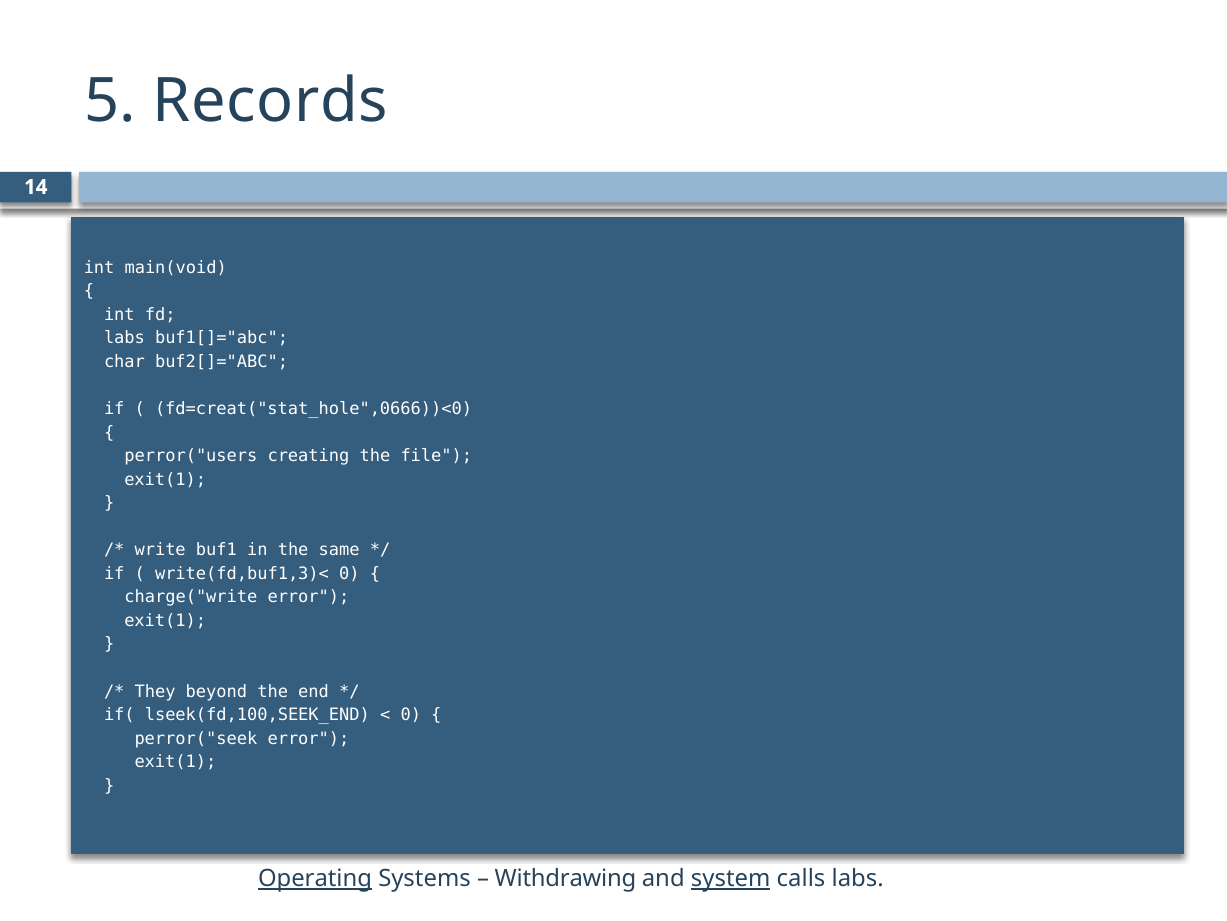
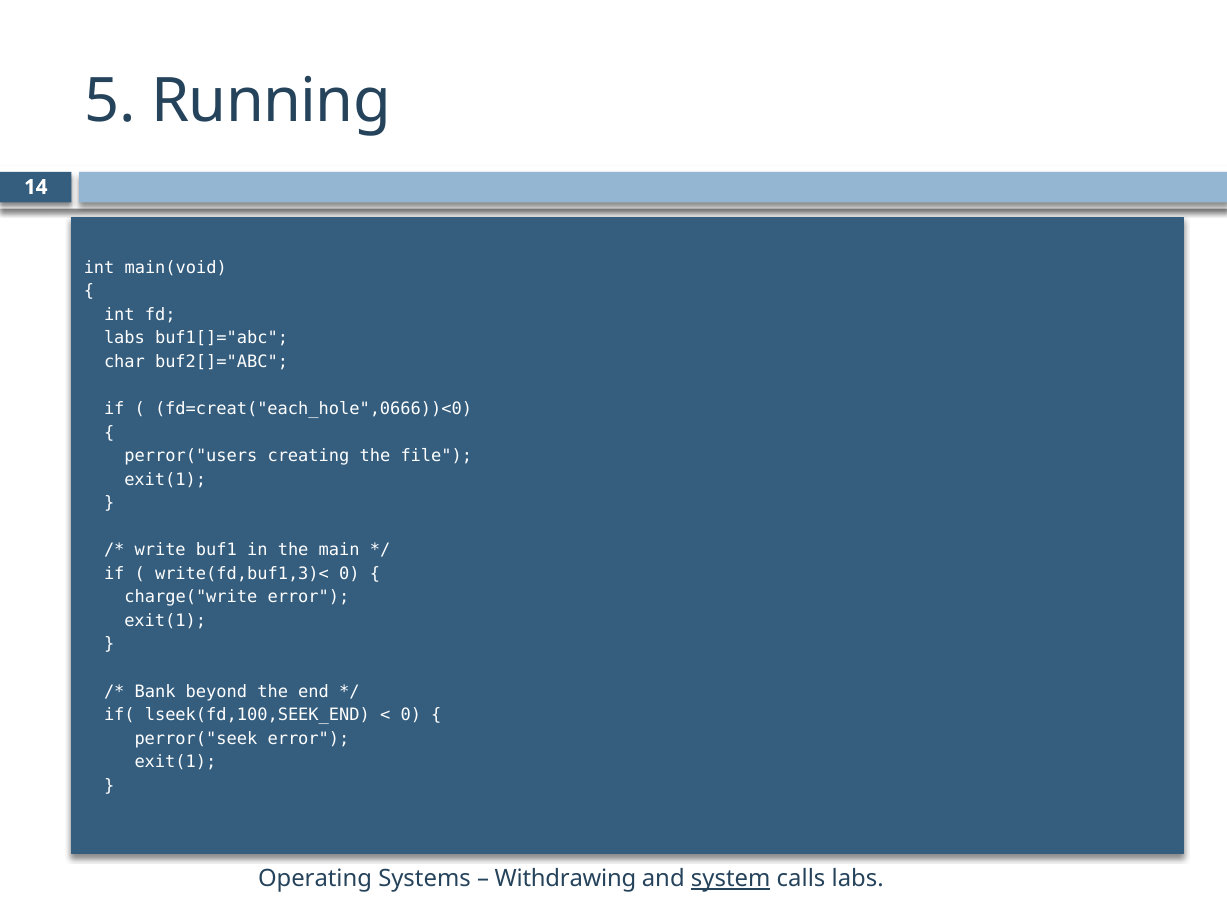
Records: Records -> Running (271, 101)
fd=creat("stat_hole",0666))<0: fd=creat("stat_hole",0666))<0 -> fd=creat("each_hole",0666))<0 (314, 409)
same: same -> main (339, 550)
They: They -> Bank (155, 691)
Operating underline: present -> none (315, 878)
